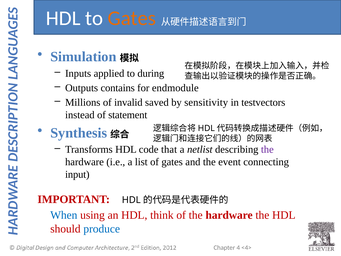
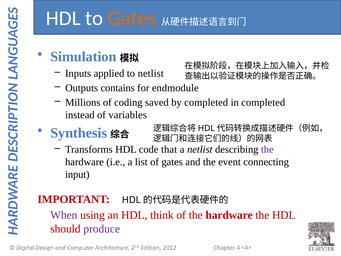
to during: during -> netlist (151, 73)
invalid: invalid -> coding (128, 102)
by sensitivity: sensitivity -> completed (206, 102)
in testvectors: testvectors -> completed (263, 102)
statement: statement -> variables (128, 115)
When colour: blue -> purple (64, 215)
produce colour: blue -> purple (102, 229)
